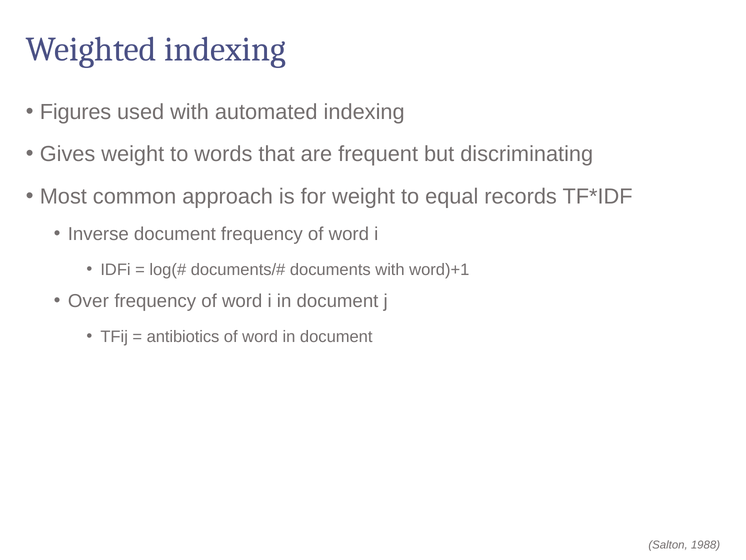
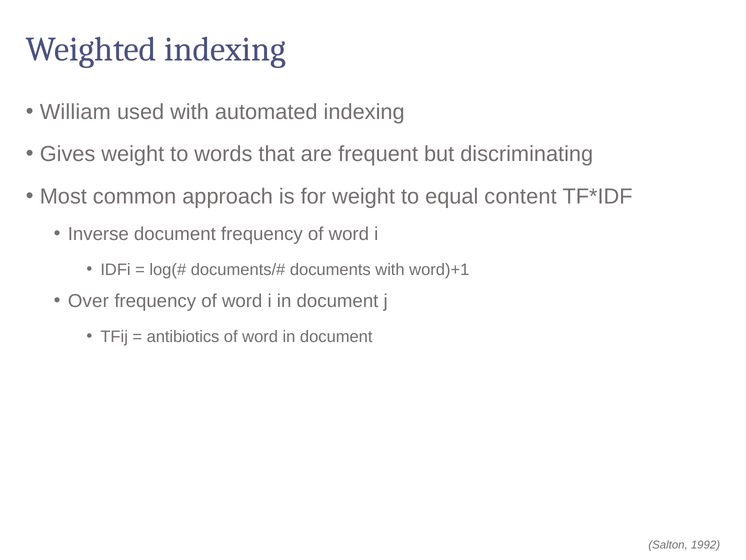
Figures: Figures -> William (75, 112)
records: records -> content (521, 196)
1988: 1988 -> 1992 (705, 545)
